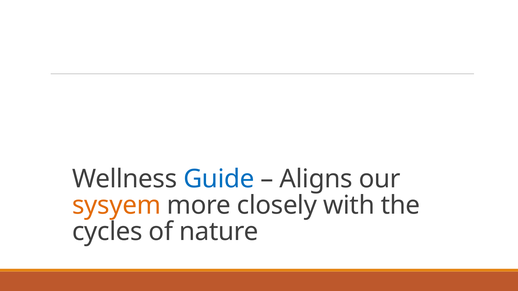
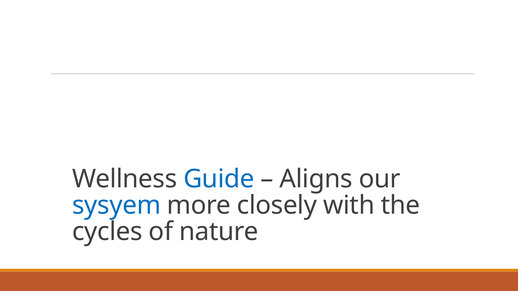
sysyem colour: orange -> blue (117, 206)
